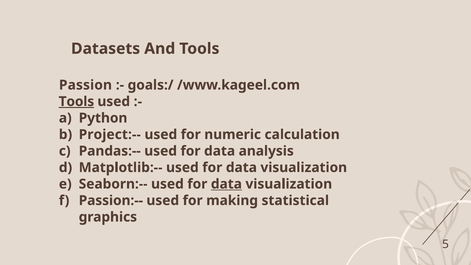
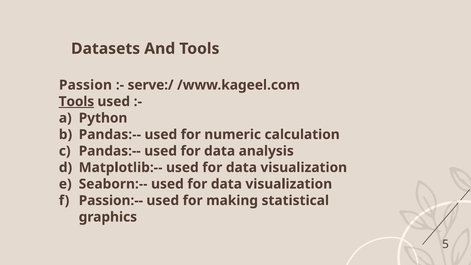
goals:/: goals:/ -> serve:/ (151, 85)
Project:--: Project:-- -> Pandas:-- (110, 134)
data underline: present -> none (226, 184)
